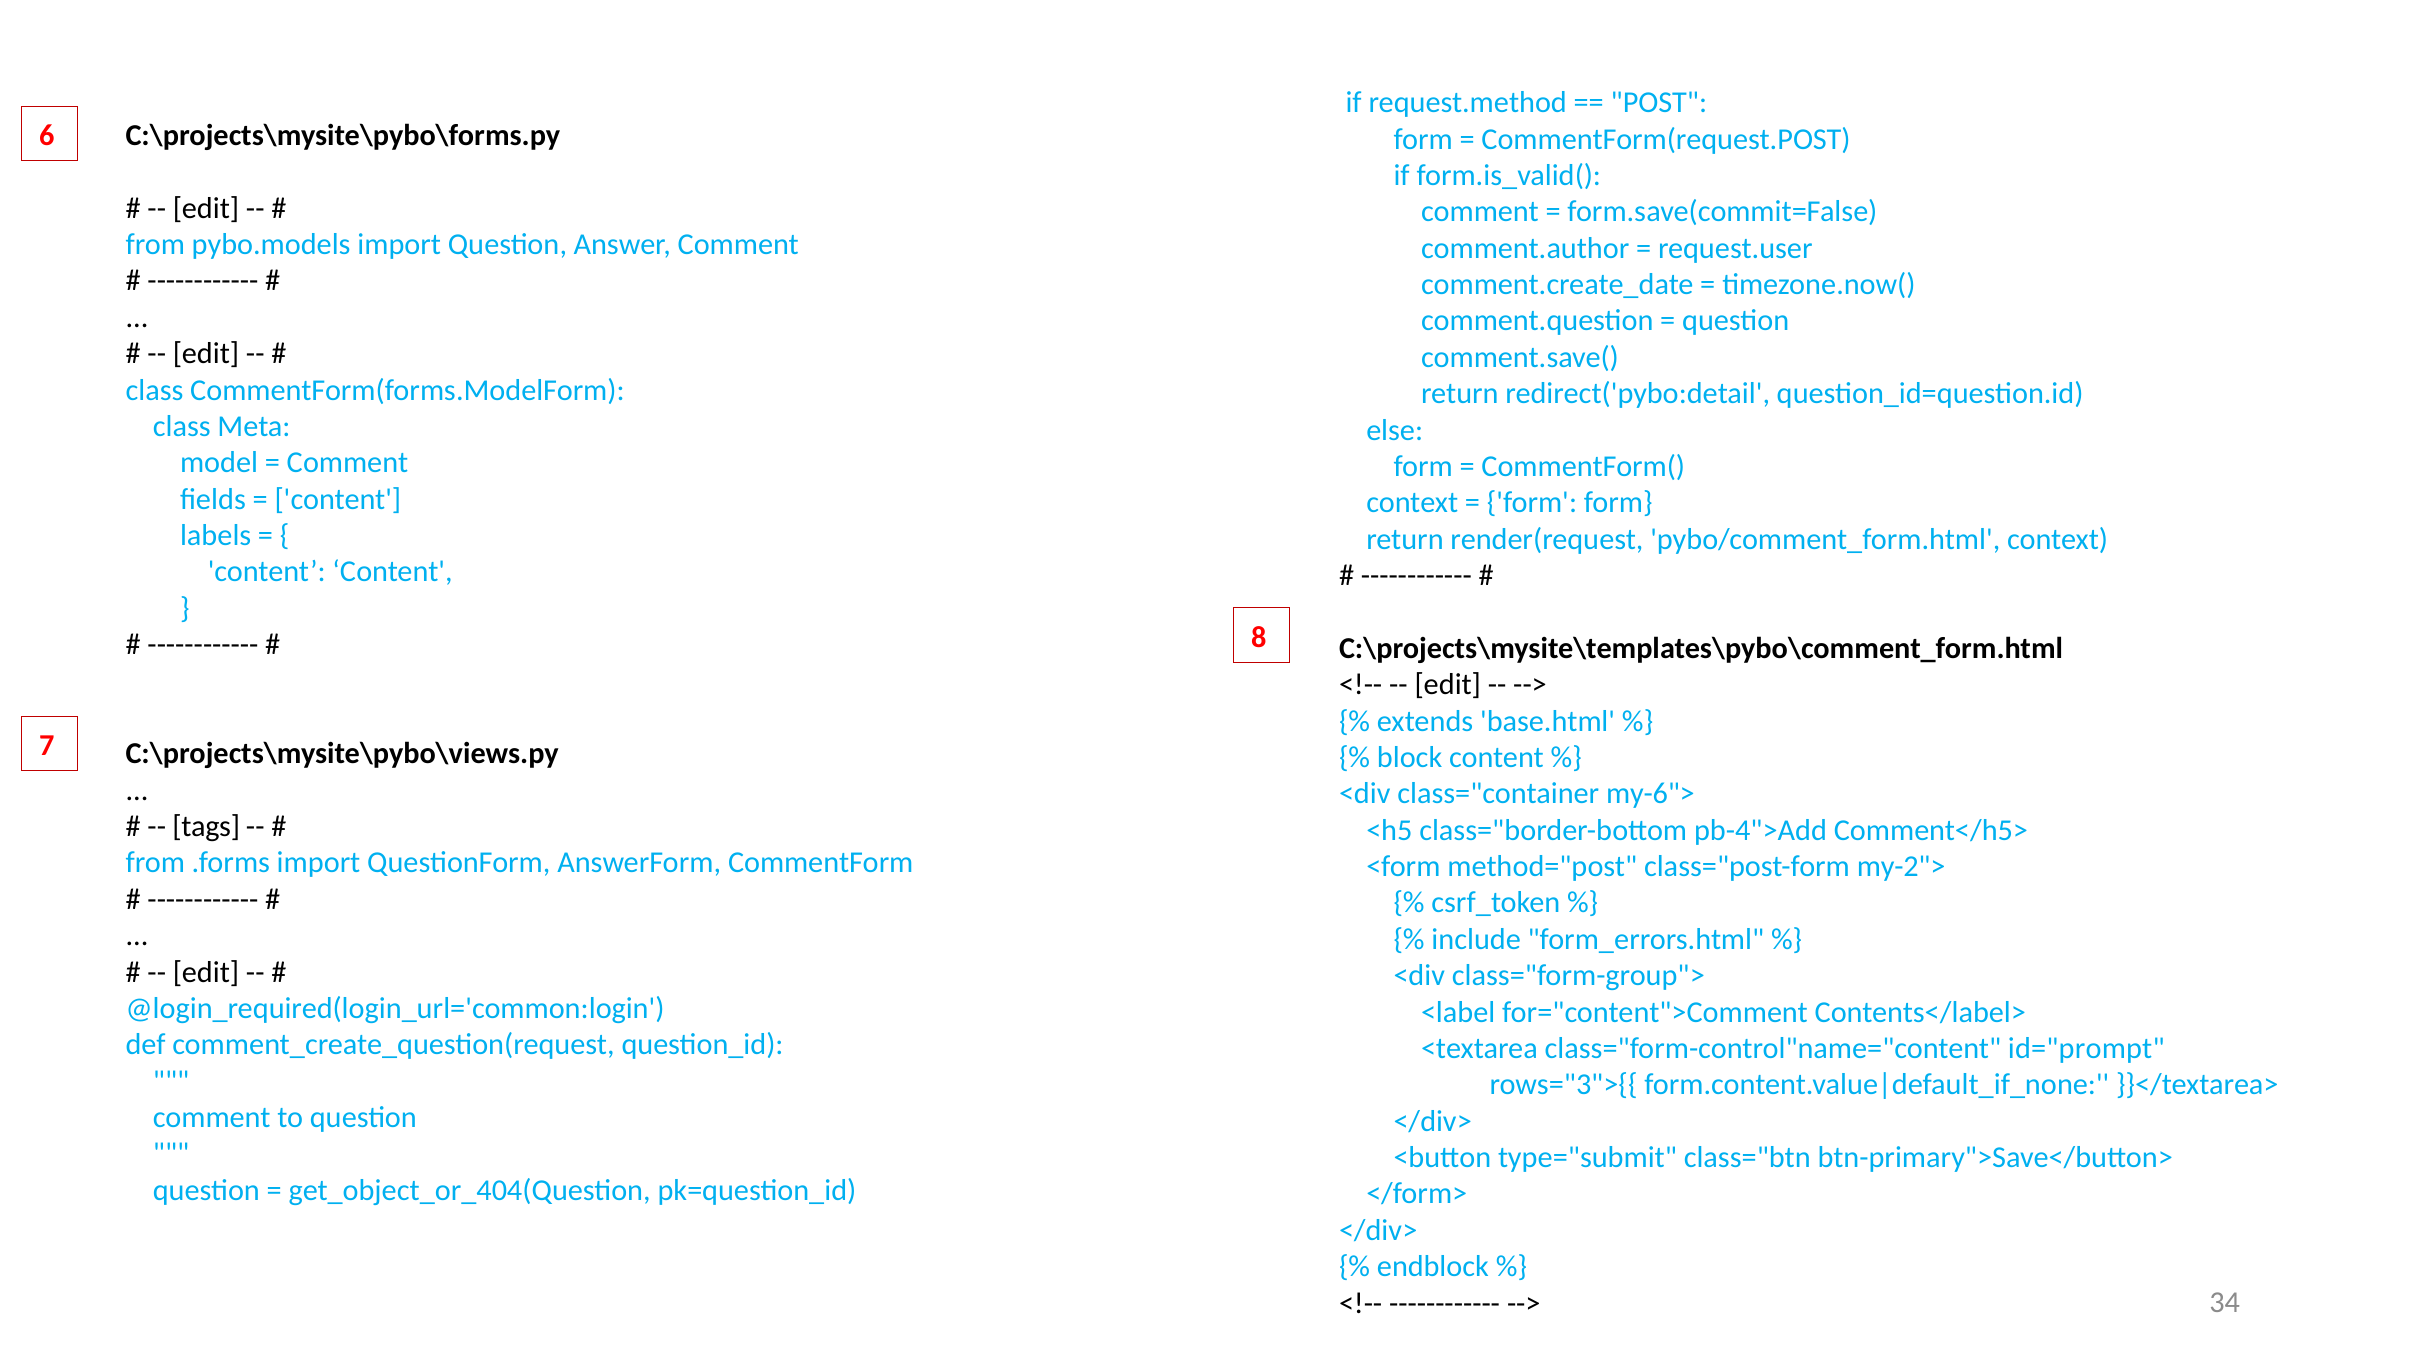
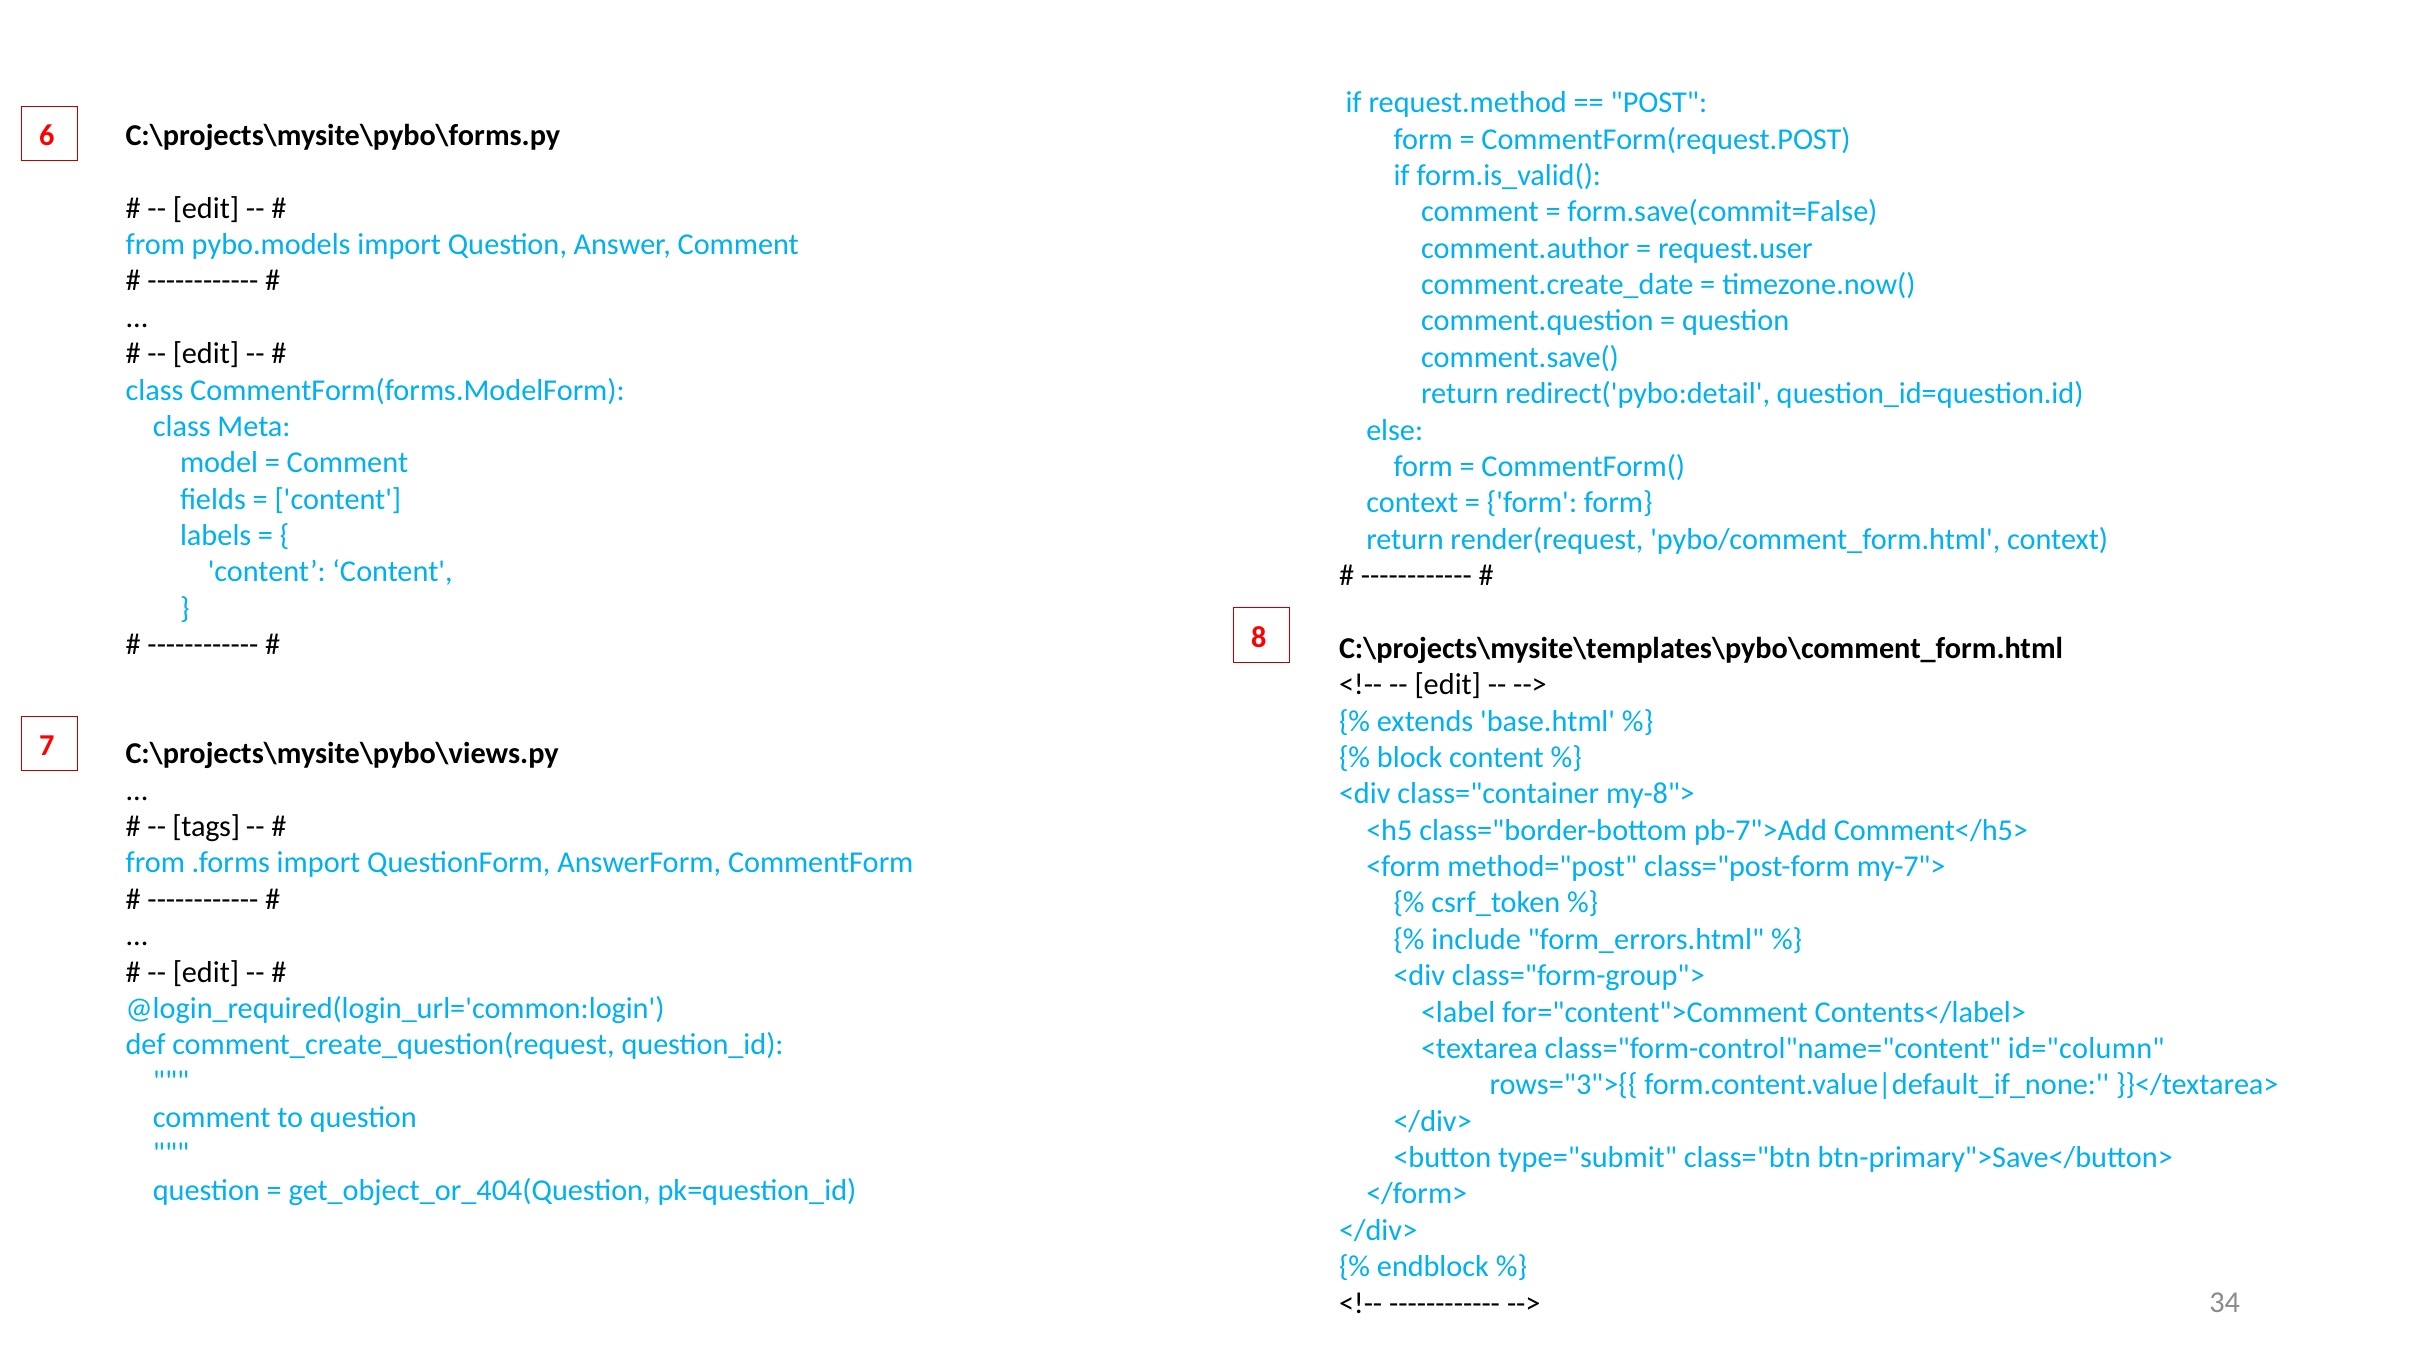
my-6">: my-6"> -> my-8"> (1650, 794)
pb-4">Add: pb-4">Add -> pb-7">Add (1761, 830)
my-2">: my-2"> -> my-7"> (1901, 867)
id="prompt: id="prompt -> id="column (2086, 1048)
